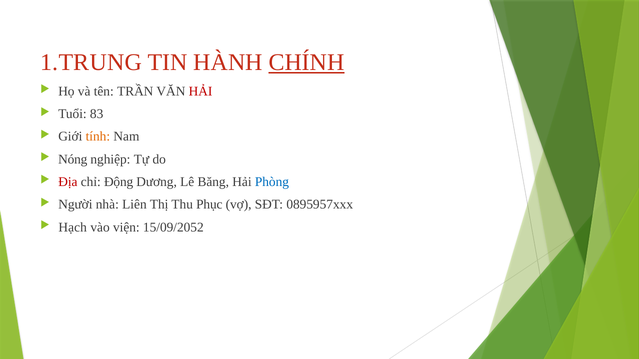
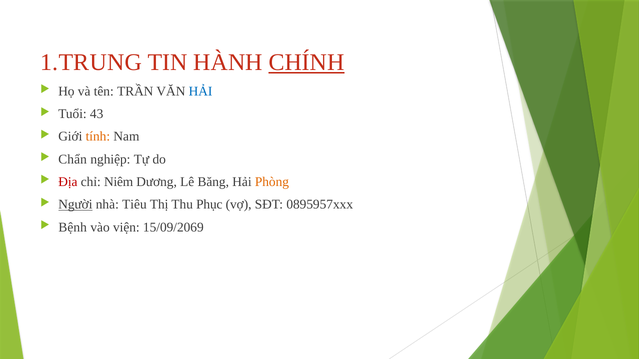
HẢI colour: red -> blue (201, 91)
83: 83 -> 43 (97, 114)
Nóng: Nóng -> Chẩn (73, 159)
Động: Động -> Niêm (119, 182)
Phòng colour: blue -> orange (272, 182)
Người underline: none -> present (75, 205)
Liên: Liên -> Tiêu (134, 205)
Hạch: Hạch -> Bệnh (73, 227)
15/09/2052: 15/09/2052 -> 15/09/2069 (173, 227)
